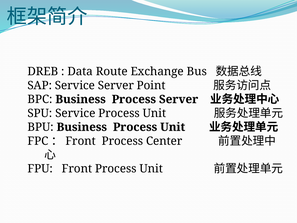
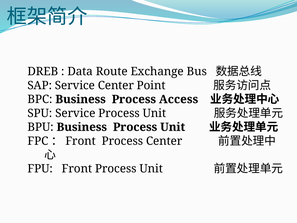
Service Server: Server -> Center (116, 85)
Process Server: Server -> Access (179, 99)
